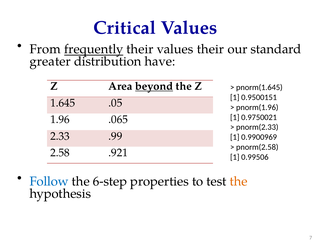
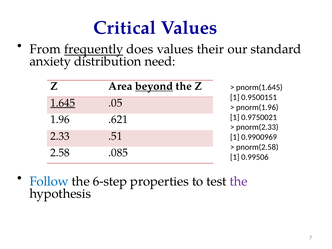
frequently their: their -> does (140, 49)
greater: greater -> anxiety (50, 61)
have: have -> need (160, 61)
1.645 underline: none -> present (63, 103)
.065: .065 -> .621 (118, 119)
.99: .99 -> .51 (115, 136)
.921: .921 -> .085 (118, 153)
the colour: orange -> purple (239, 181)
